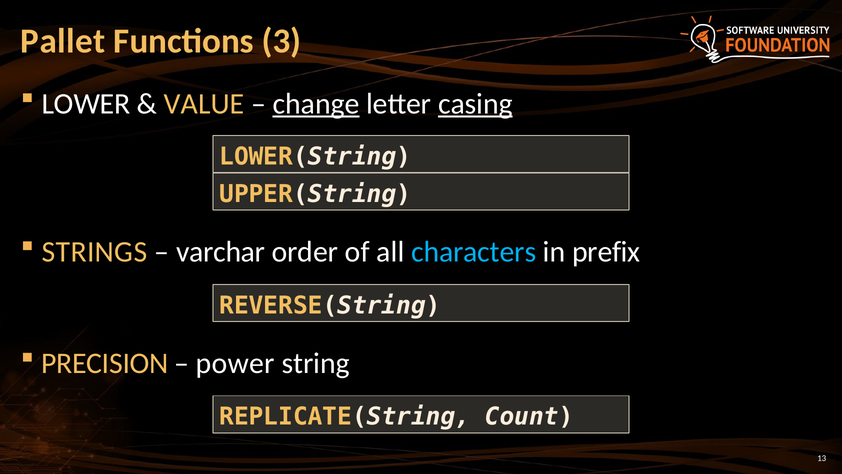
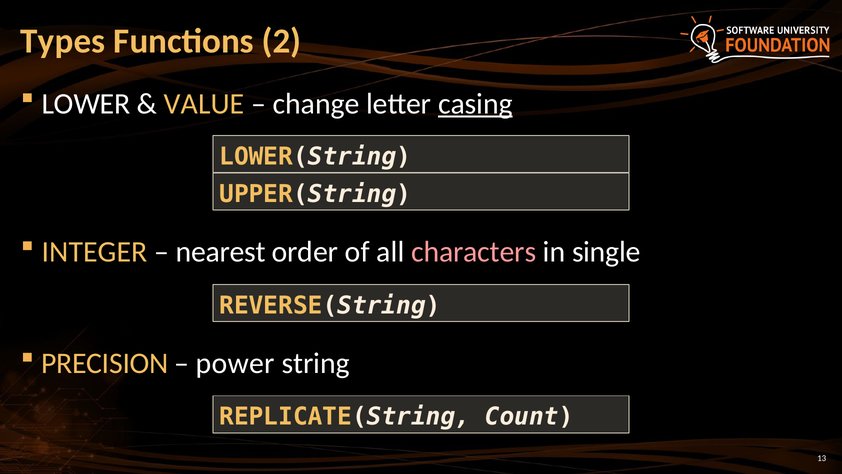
Pallet: Pallet -> Types (63, 41)
3: 3 -> 2 (282, 41)
change underline: present -> none (316, 104)
STRINGS: STRINGS -> INTEGER (95, 252)
varchar: varchar -> nearest (221, 252)
characters colour: light blue -> pink (474, 252)
prefix: prefix -> single (606, 252)
